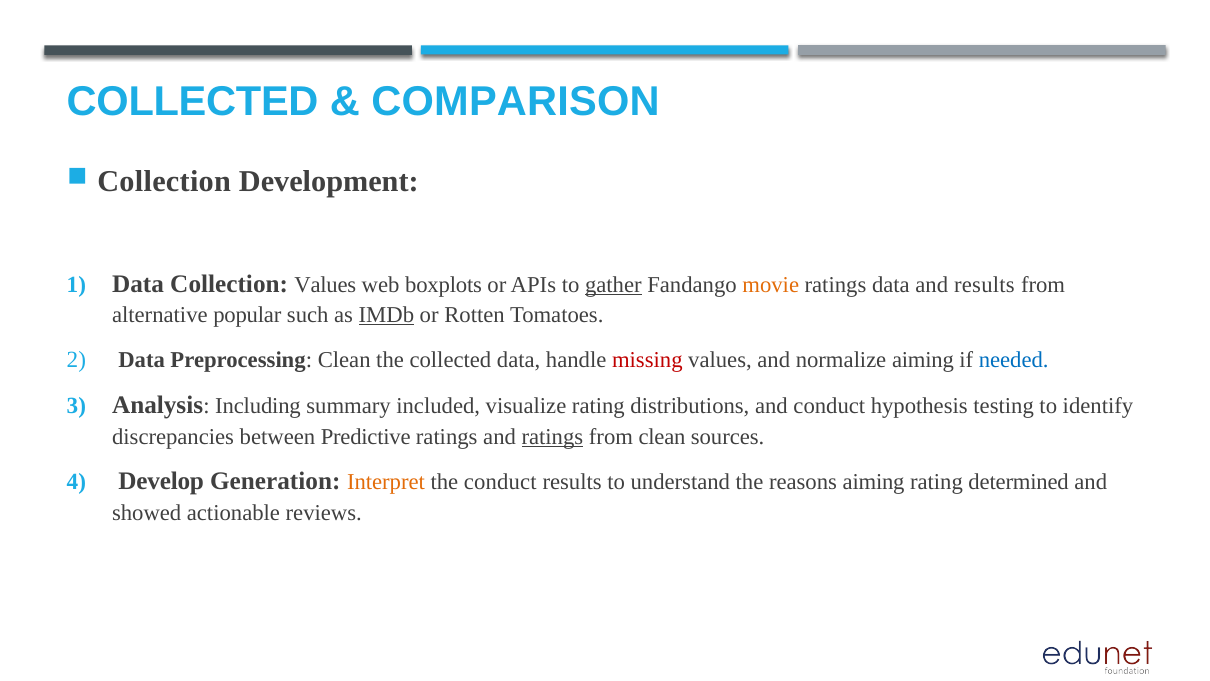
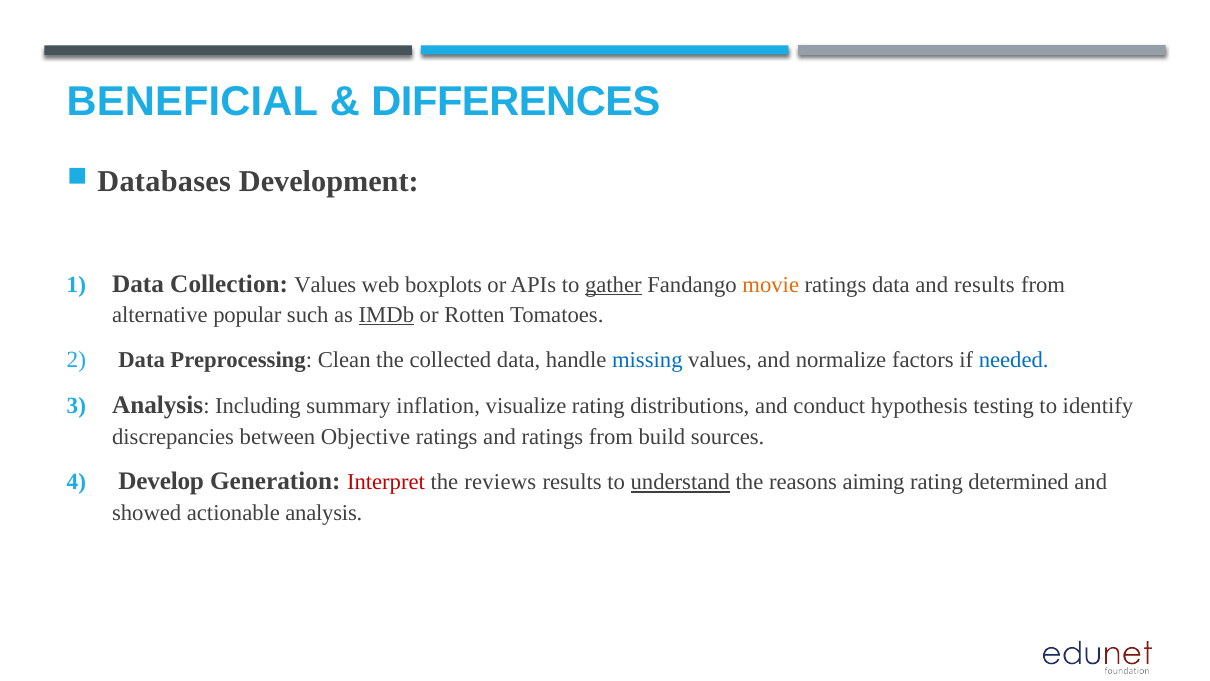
COLLECTED: COLLECTED -> BENEFICIAL (192, 102)
COMPARISON: COMPARISON -> DIFFERENCES (516, 102)
Collection: Collection -> Databases (164, 182)
missing colour: red -> blue (647, 360)
normalize aiming: aiming -> factors (923, 360)
included: included -> inflation (438, 406)
Predictive: Predictive -> Objective (365, 437)
ratings underline: present -> none (552, 437)
from clean: clean -> build (662, 437)
Interpret colour: orange -> red (386, 482)
the conduct: conduct -> reviews (500, 482)
understand underline: none -> present (680, 482)
actionable reviews: reviews -> analysis (324, 512)
